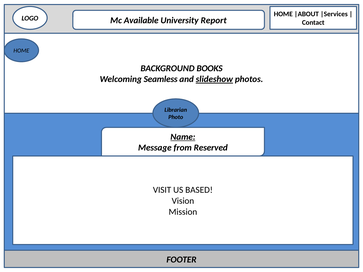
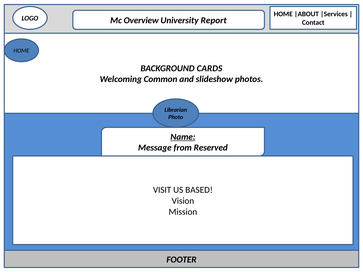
Available: Available -> Overview (141, 20)
BOOKS: BOOKS -> CARDS (209, 68)
Seamless: Seamless -> Common (161, 79)
slideshow underline: present -> none (214, 79)
